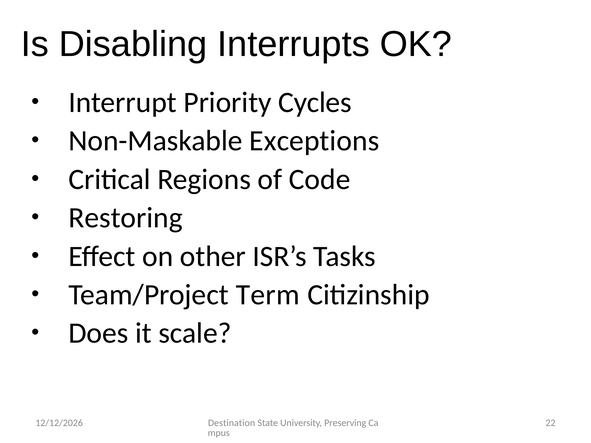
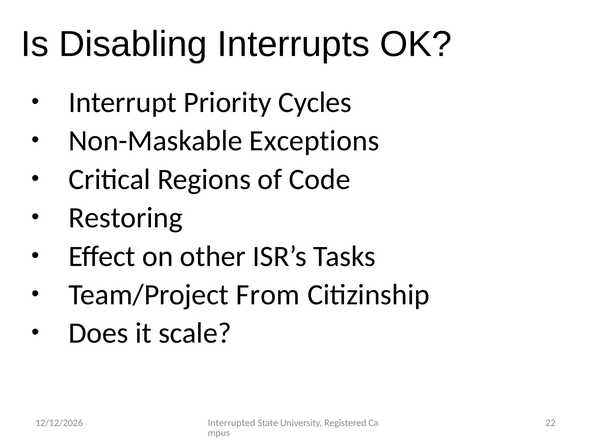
Term: Term -> From (268, 295)
Destination: Destination -> Interrupted (232, 423)
Preserving: Preserving -> Registered (345, 423)
